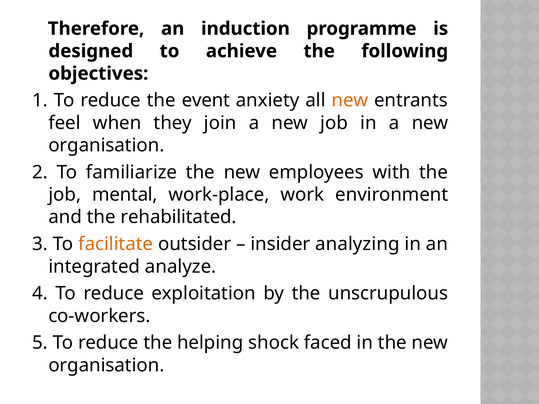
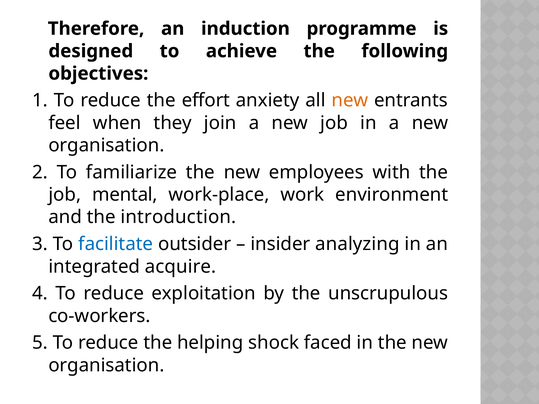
event: event -> effort (206, 101)
rehabilitated: rehabilitated -> introduction (178, 217)
facilitate colour: orange -> blue (116, 244)
analyze: analyze -> acquire (181, 267)
